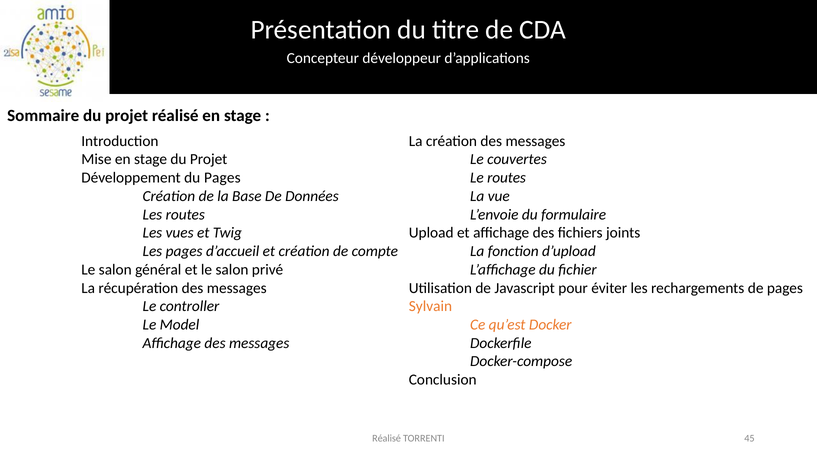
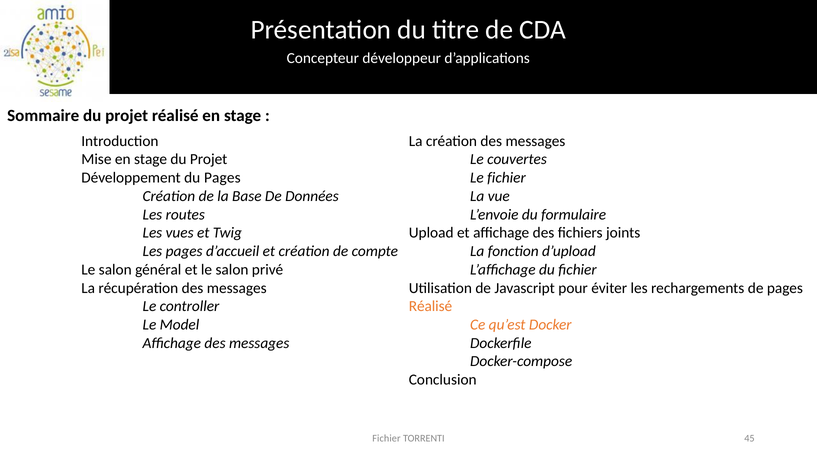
Le routes: routes -> fichier (506, 178)
Sylvain: Sylvain -> Réalisé (430, 307)
Réalisé: Réalisé -> Fichier (386, 439)
